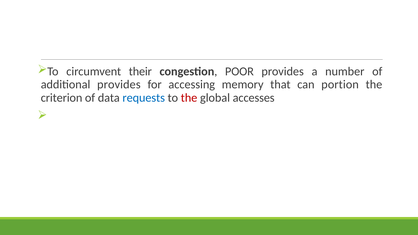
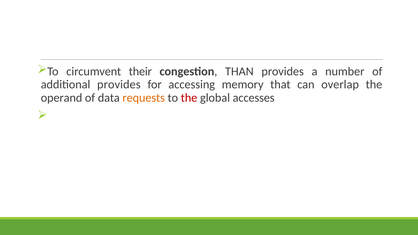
POOR: POOR -> THAN (239, 71)
portion: portion -> overlap (340, 85)
criterion: criterion -> operand (62, 98)
requests colour: blue -> orange (144, 98)
